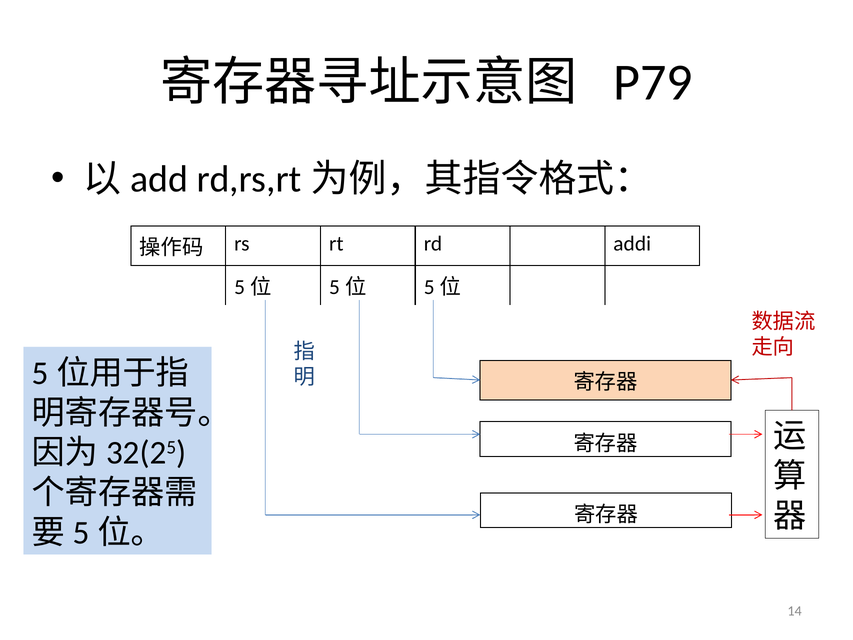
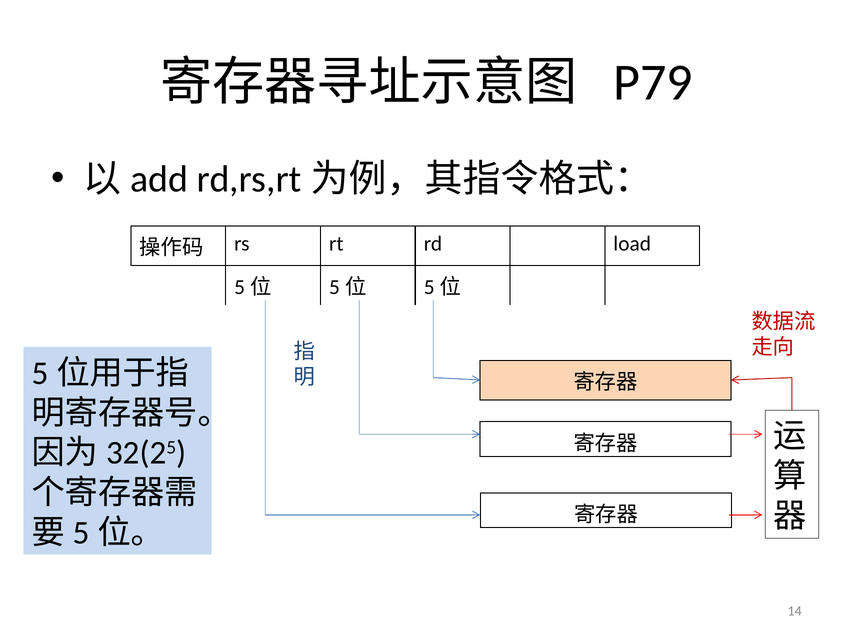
addi: addi -> load (632, 243)
